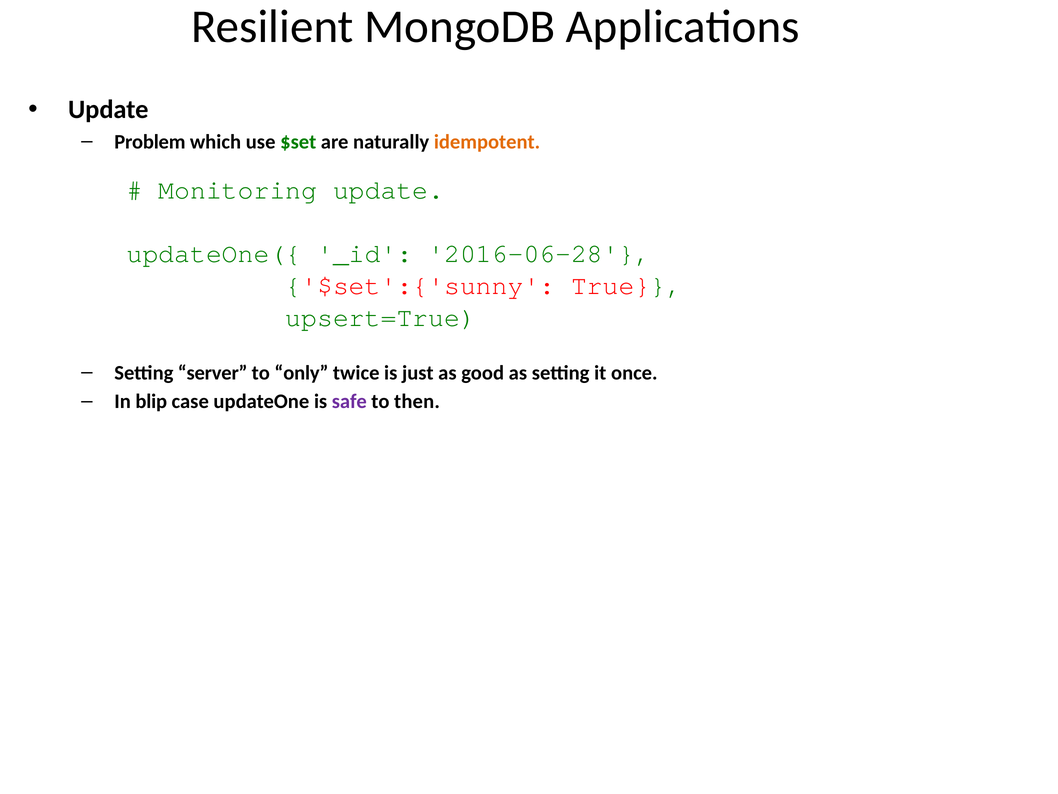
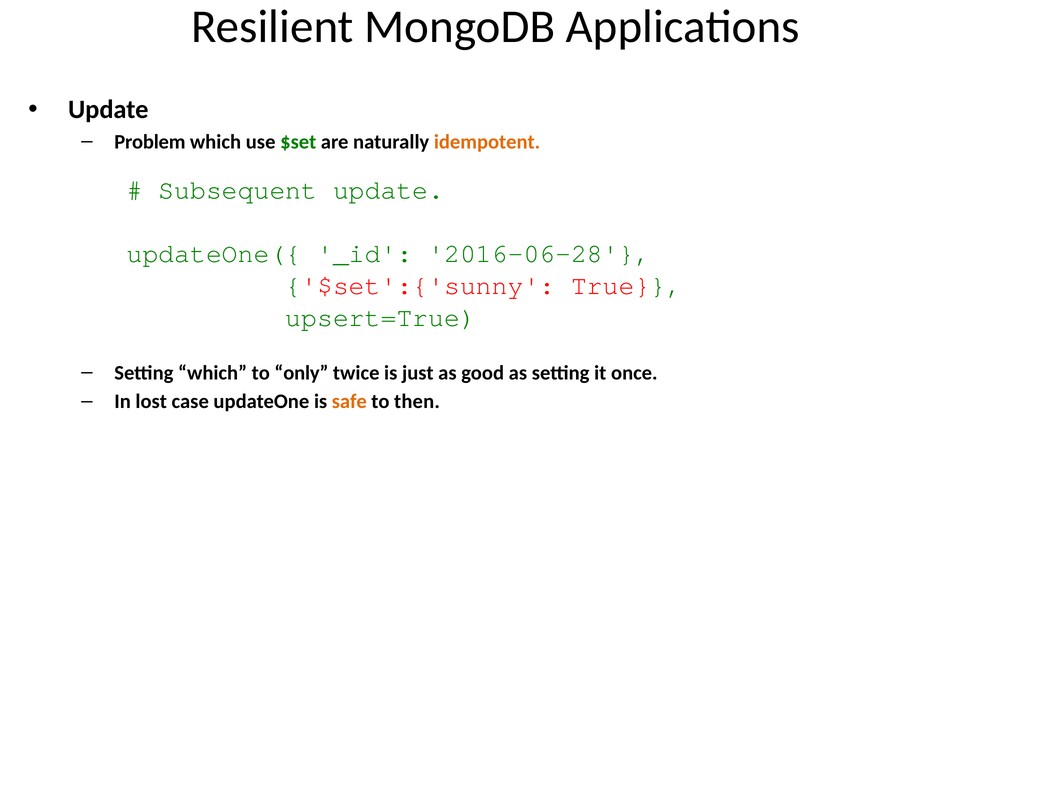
Monitoring: Monitoring -> Subsequent (238, 190)
Setting server: server -> which (213, 373)
blip: blip -> lost (151, 401)
safe colour: purple -> orange (349, 401)
